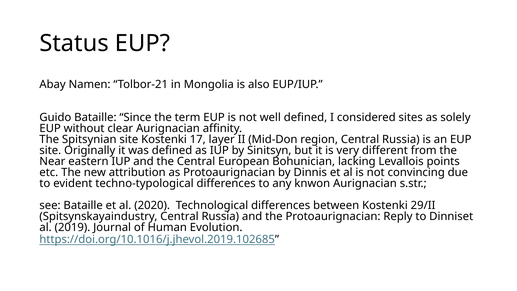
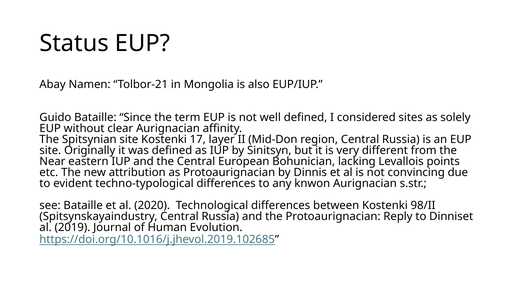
29/II: 29/II -> 98/II (423, 205)
